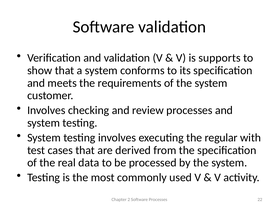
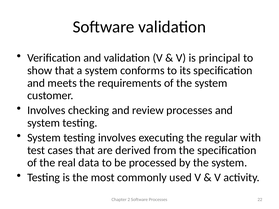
supports: supports -> principal (220, 58)
